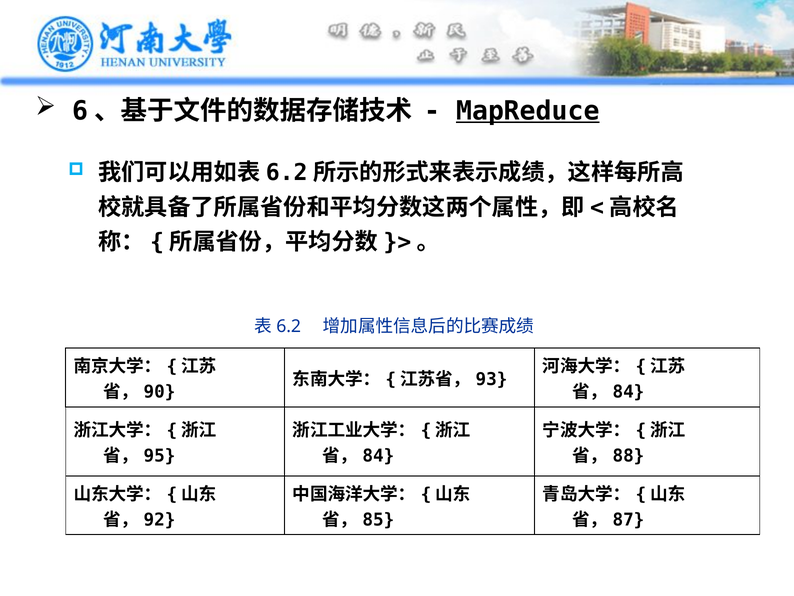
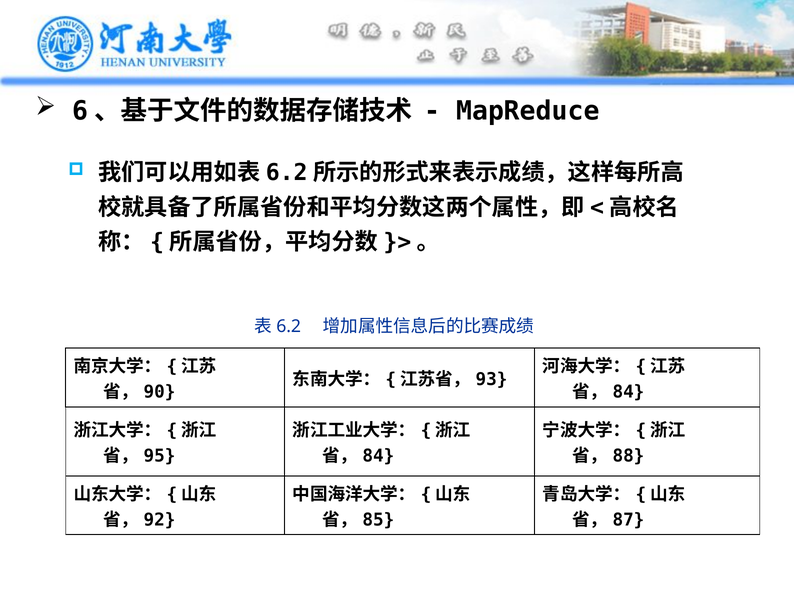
MapReduce underline: present -> none (528, 111)
